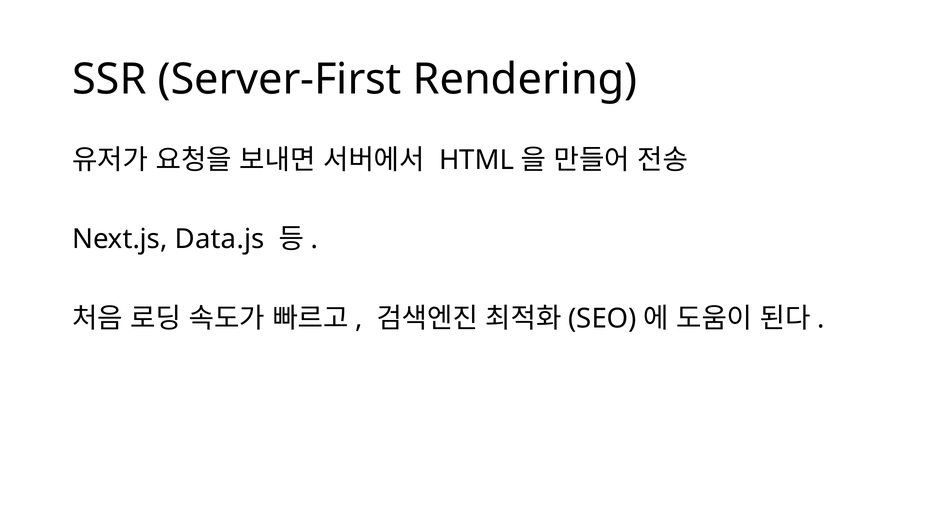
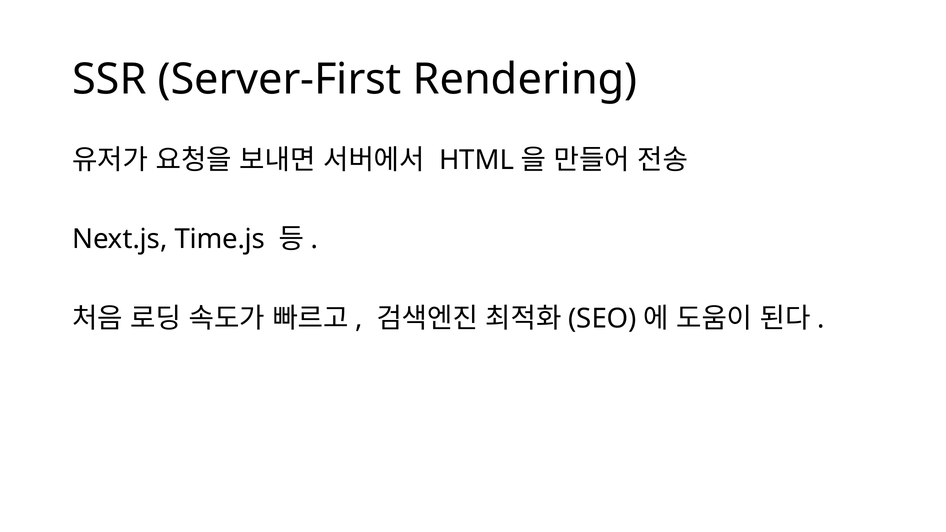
Data.js: Data.js -> Time.js (220, 239)
